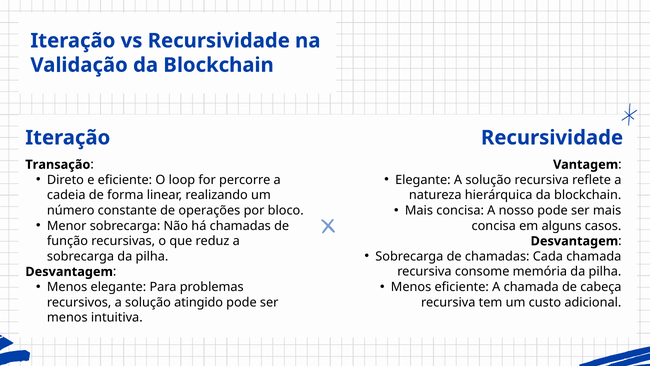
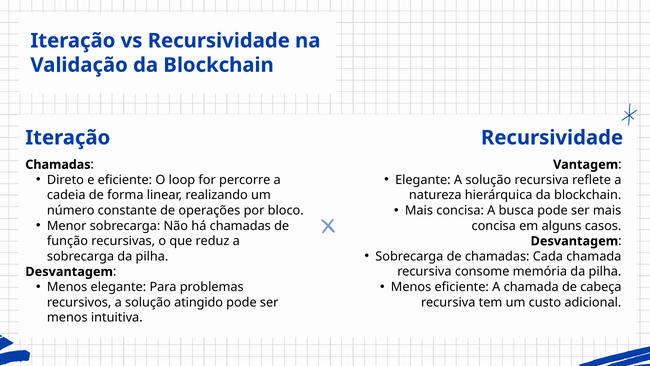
Transação: Transação -> Chamadas (58, 164)
nosso: nosso -> busca (516, 210)
